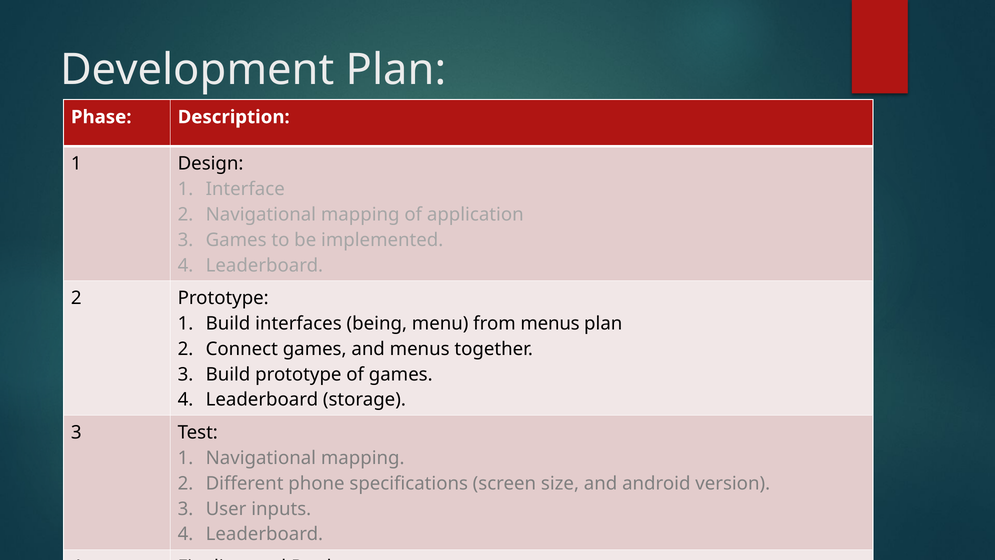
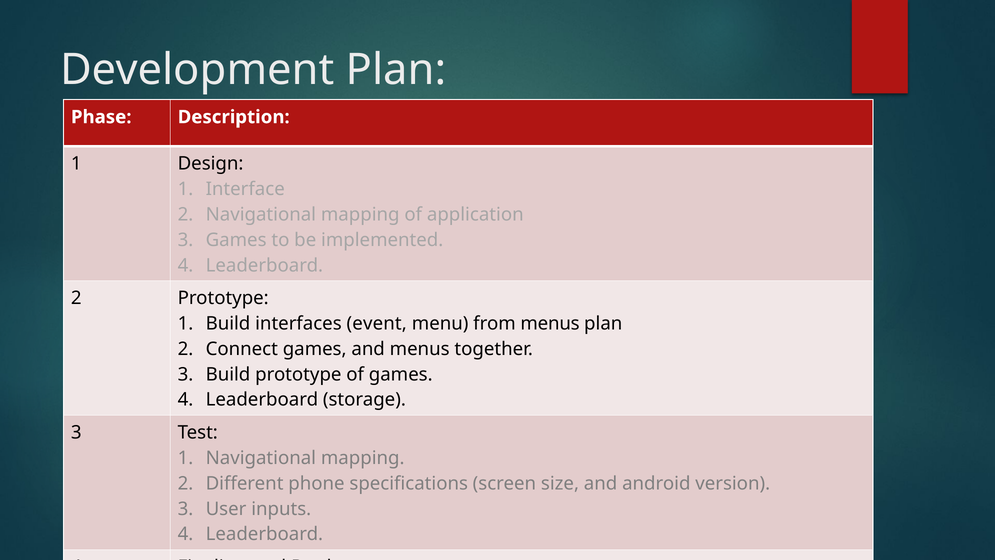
being: being -> event (377, 323)
